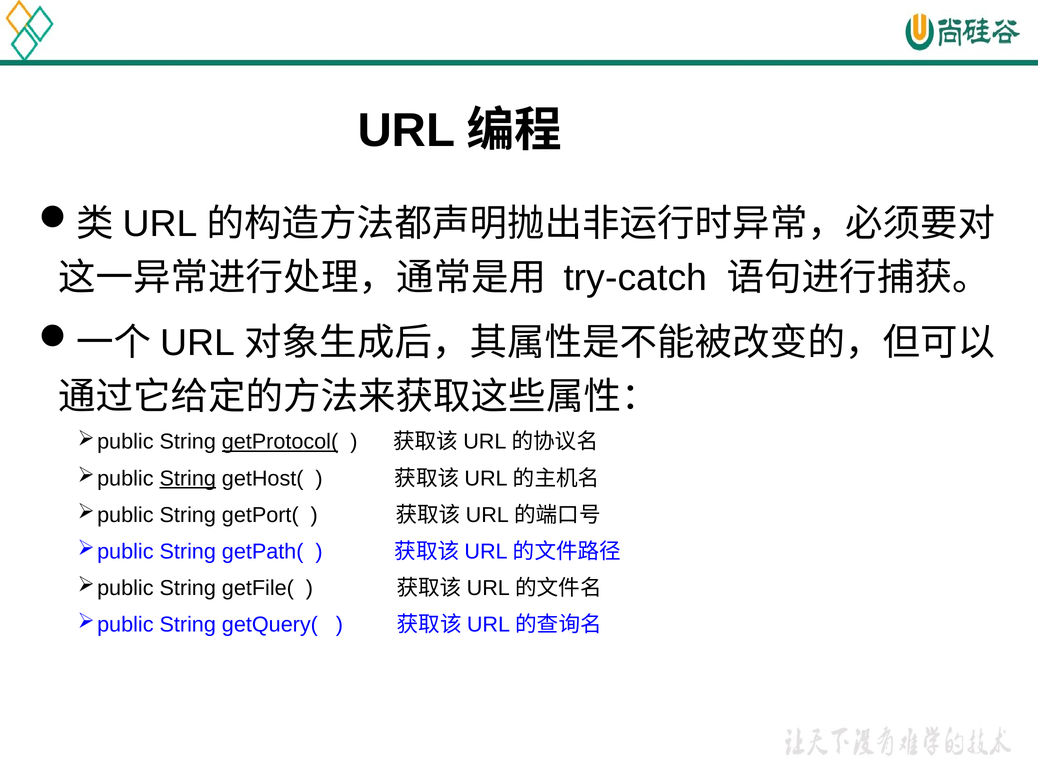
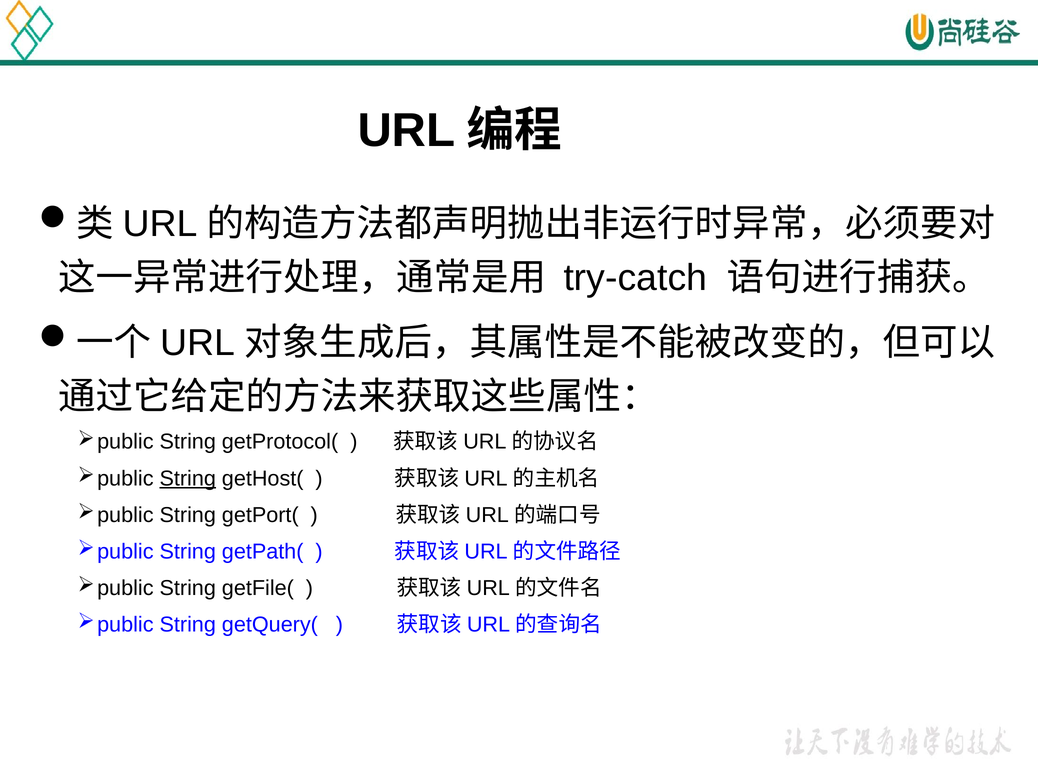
getProtocol( underline: present -> none (280, 442)
